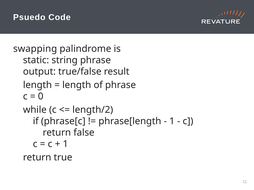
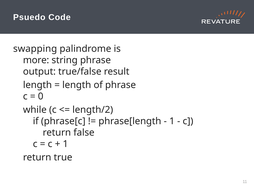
static: static -> more (36, 60)
